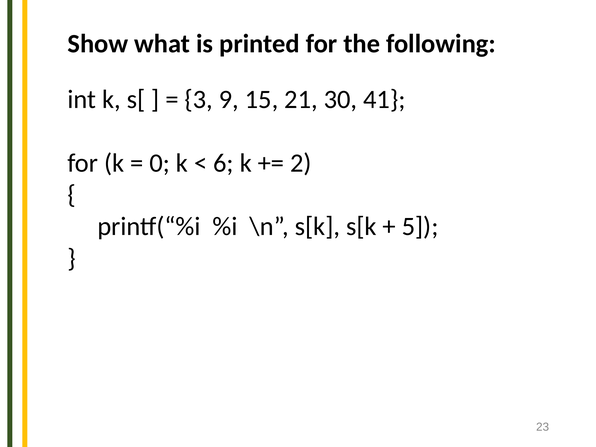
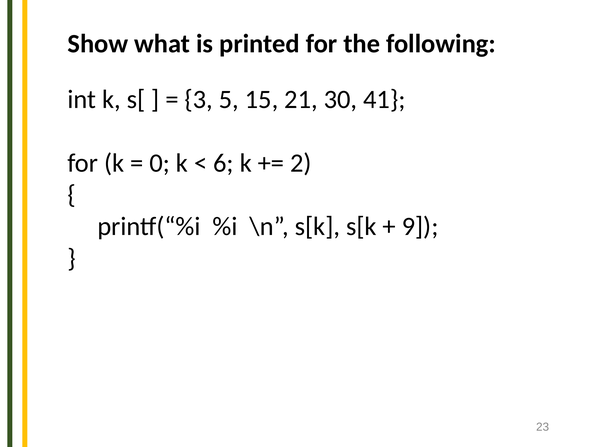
9: 9 -> 5 (229, 99)
5: 5 -> 9 (420, 227)
